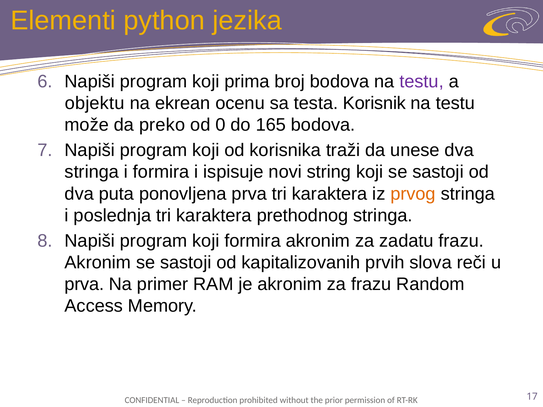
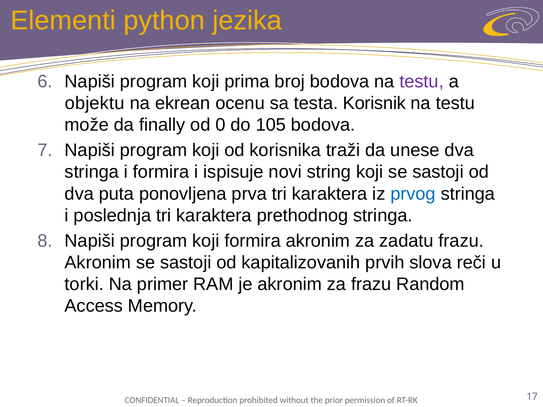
preko: preko -> finally (162, 125)
165: 165 -> 105 (271, 125)
prvog colour: orange -> blue (413, 194)
prva: prva -> torki (84, 284)
